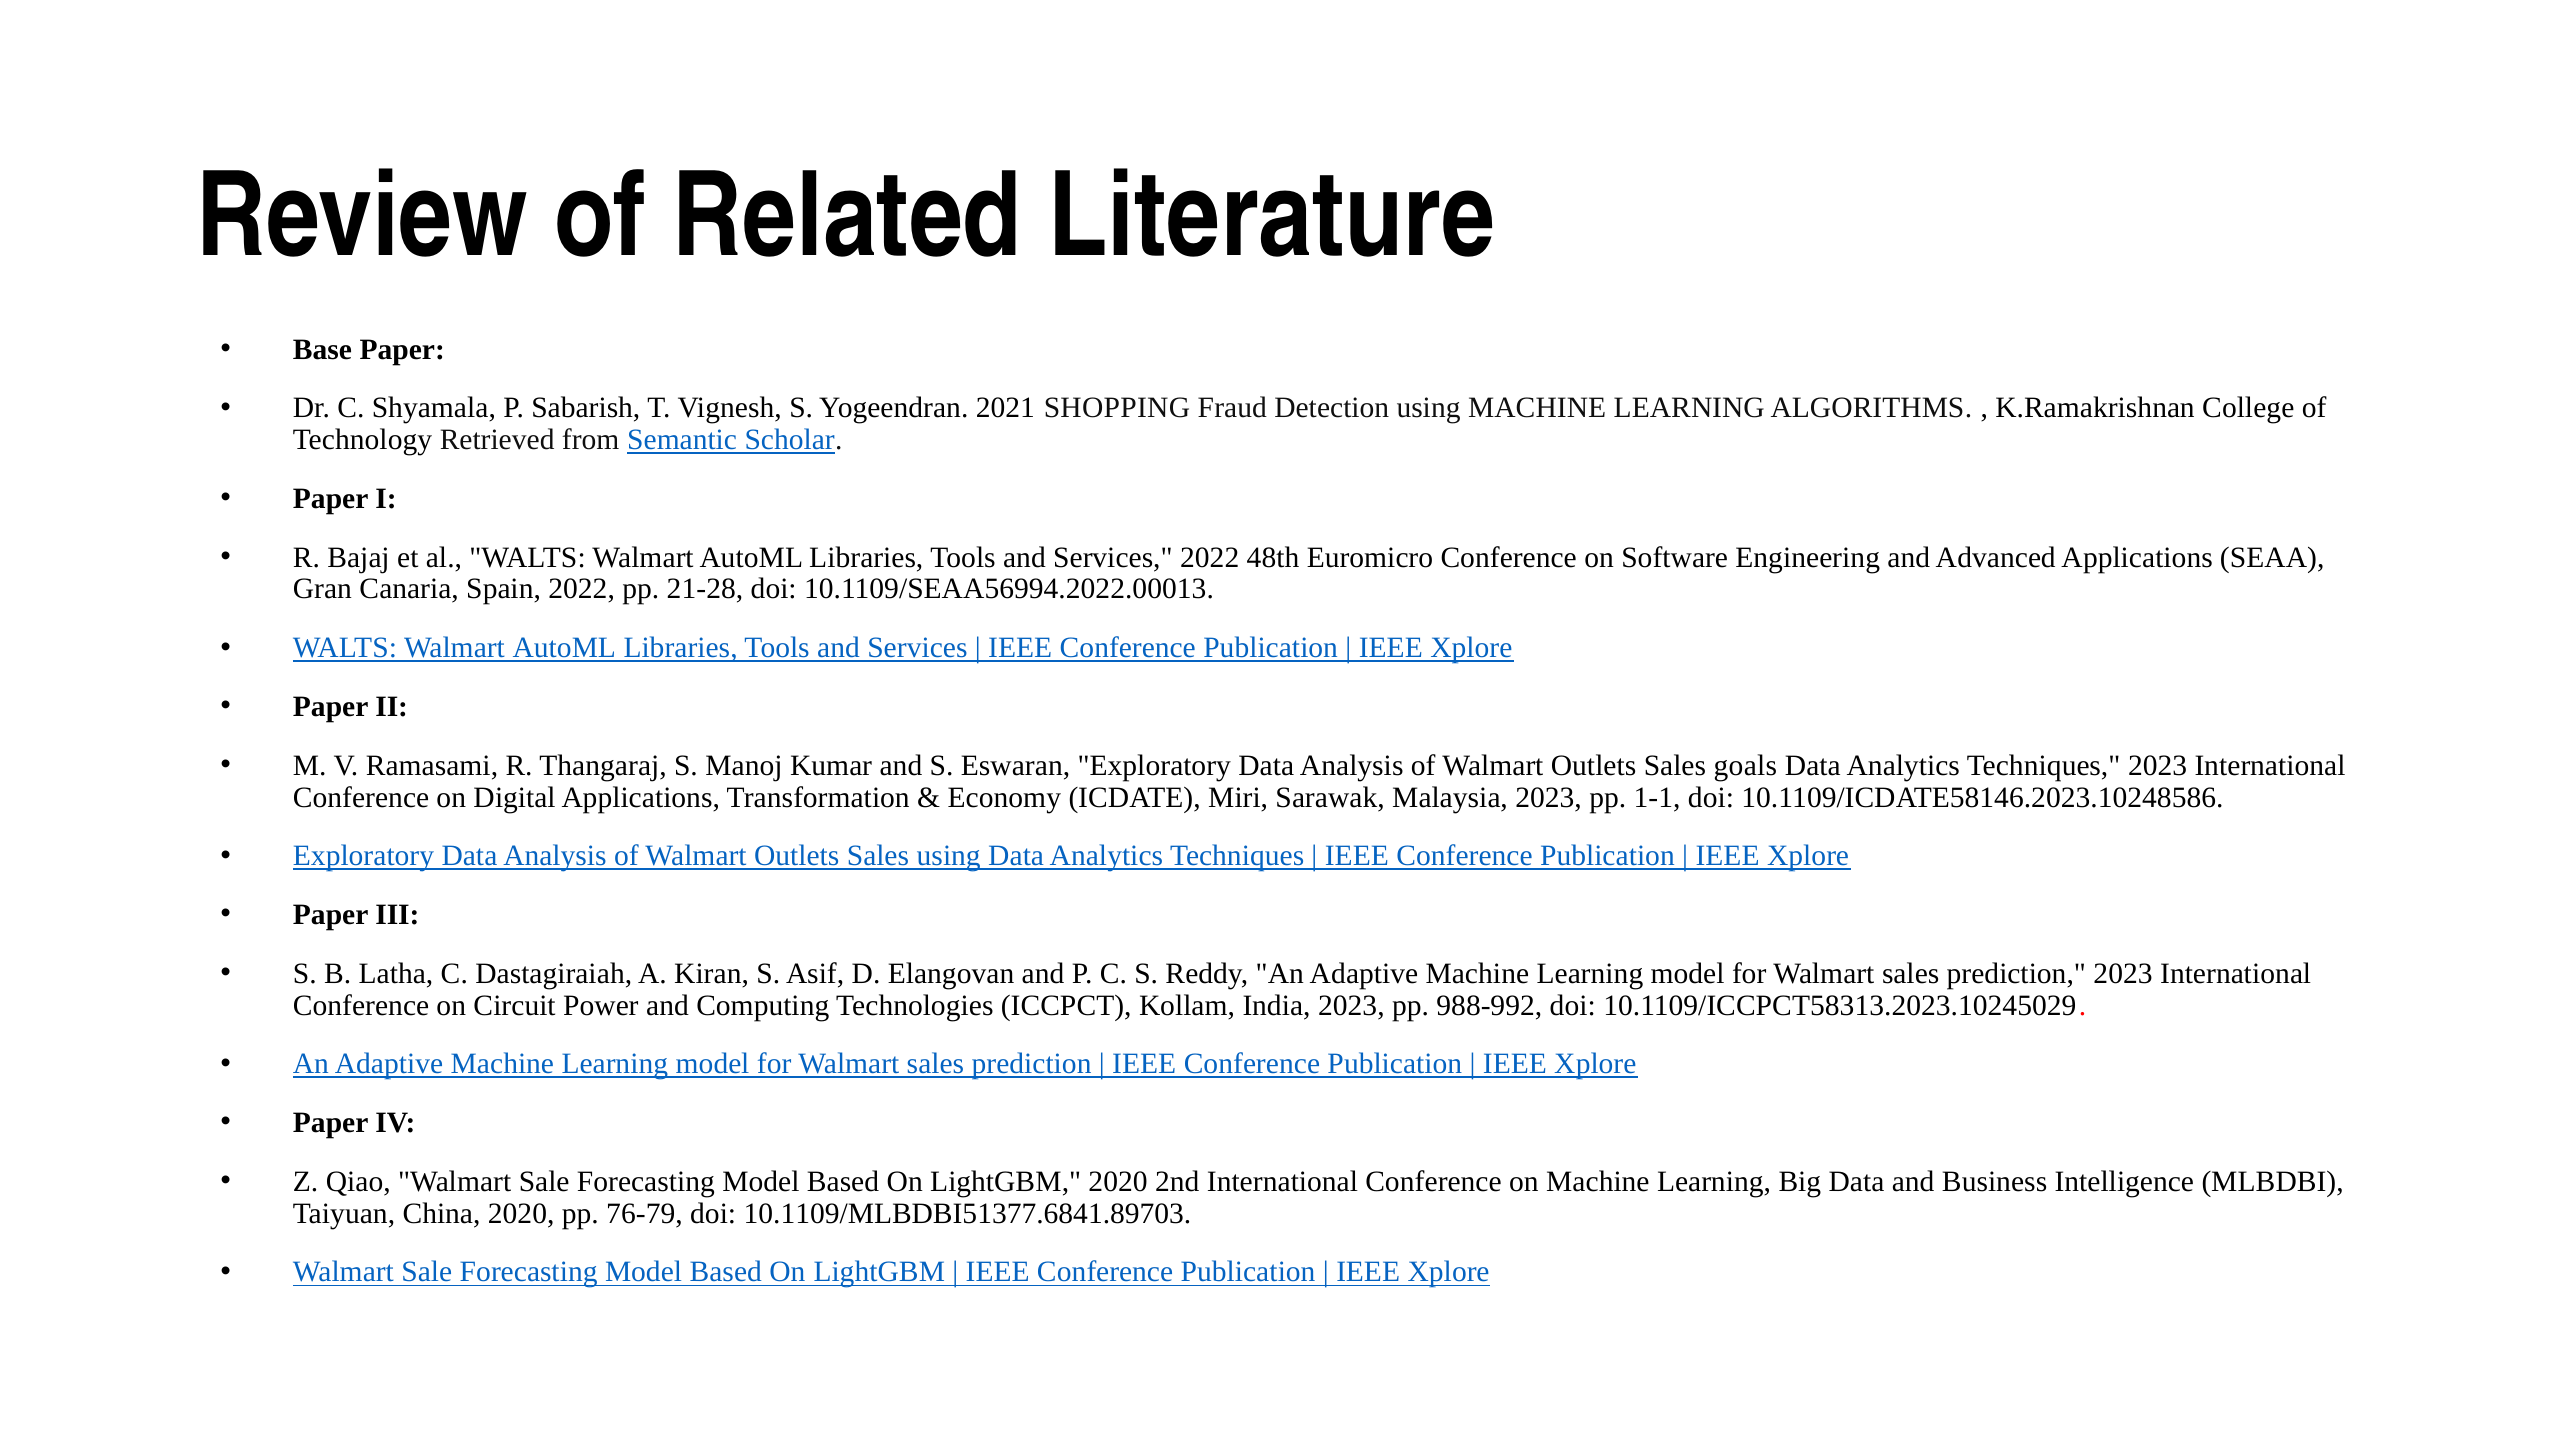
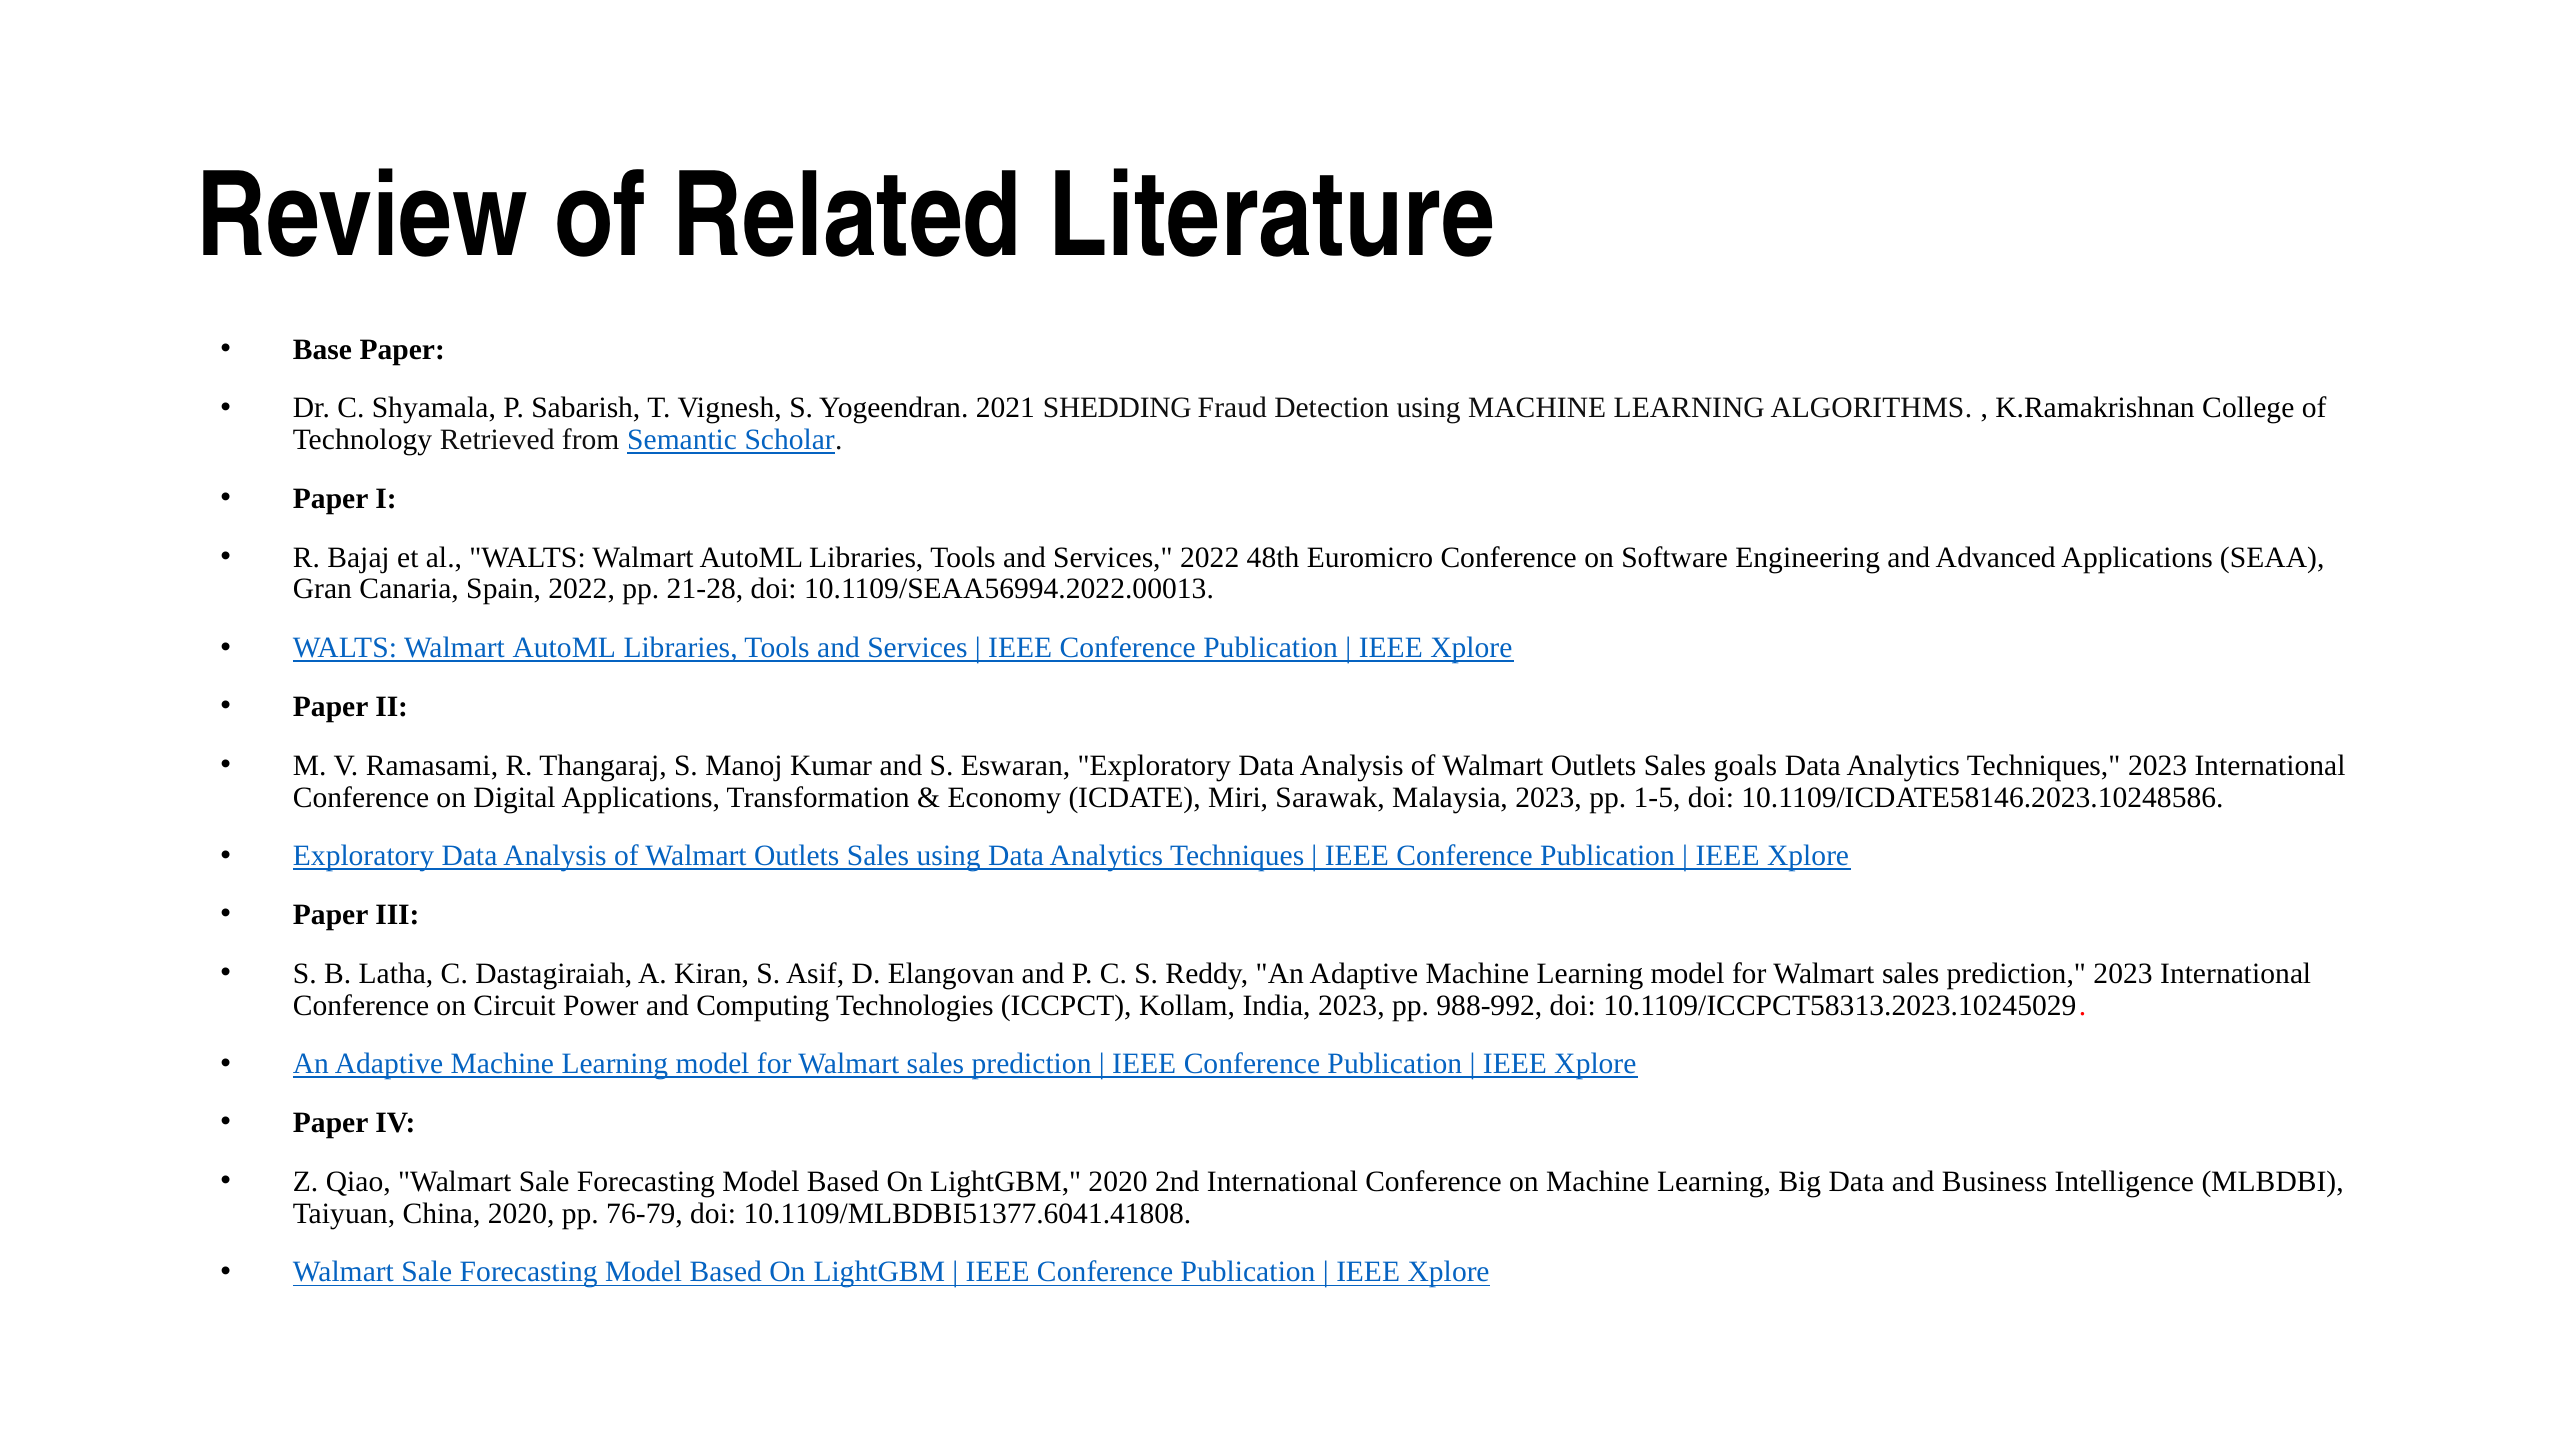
SHOPPING: SHOPPING -> SHEDDING (1117, 408)
1-1: 1-1 -> 1-5 (1657, 797)
10.1109/MLBDBI51377.6841.89703: 10.1109/MLBDBI51377.6841.89703 -> 10.1109/MLBDBI51377.6041.41808 (967, 1213)
